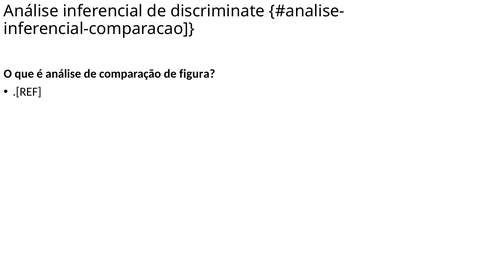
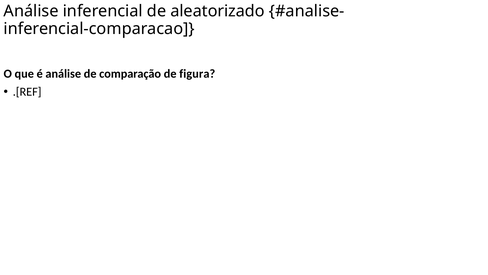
discriminate: discriminate -> aleatorizado (218, 11)
